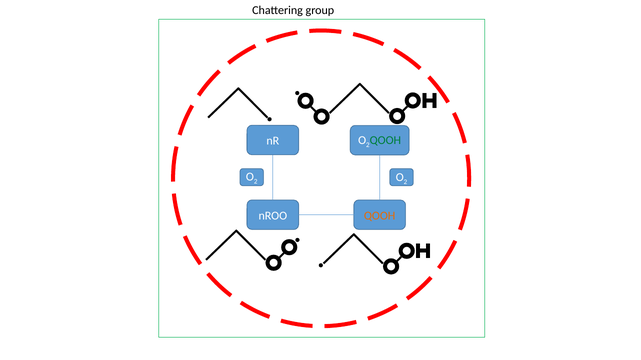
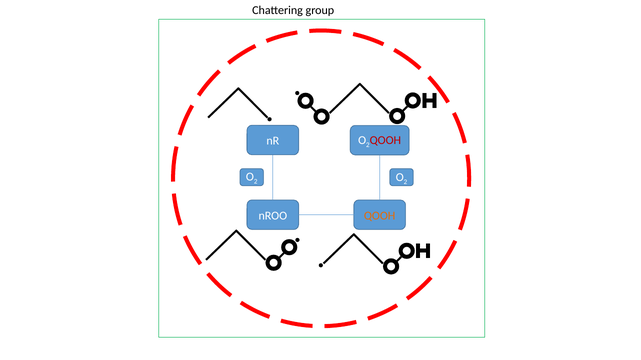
QOOH colour: green -> red (385, 140)
